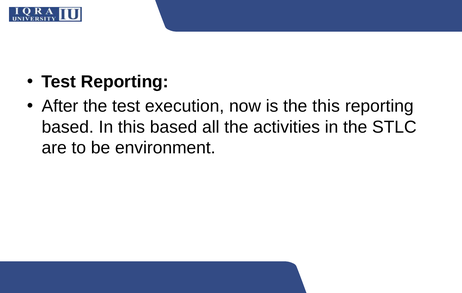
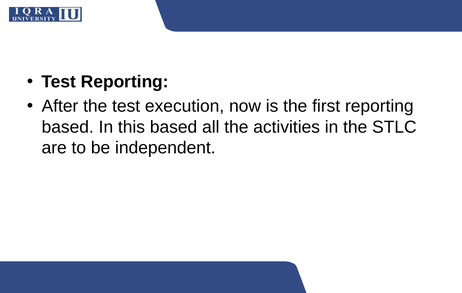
the this: this -> first (326, 106)
environment: environment -> independent (165, 148)
